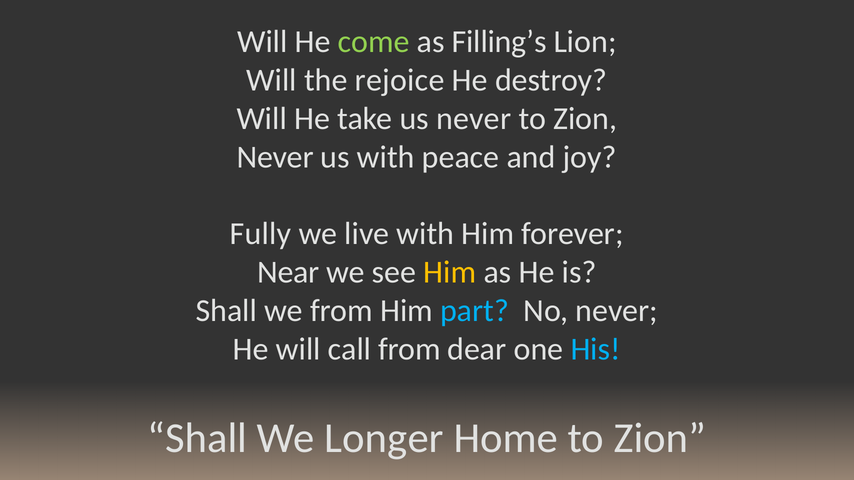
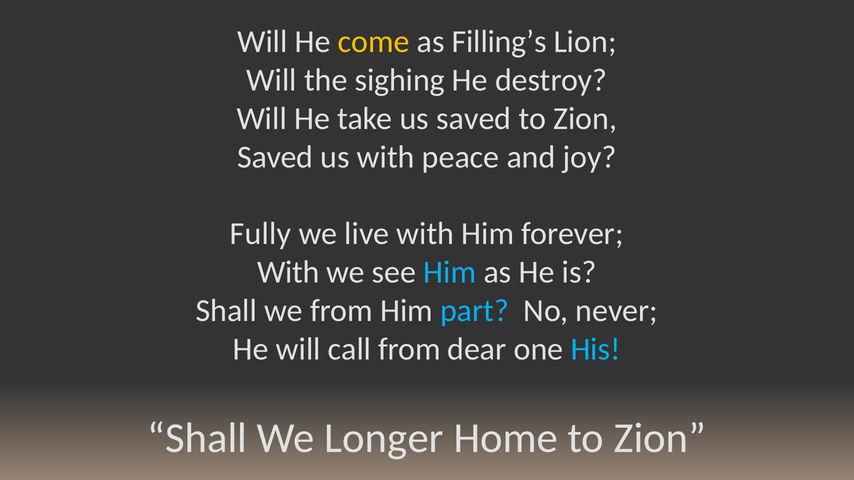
come colour: light green -> yellow (374, 42)
rejoice: rejoice -> sighing (400, 80)
us never: never -> saved (474, 119)
Never: Never -> Saved (275, 157)
Near: Near -> With (288, 273)
Him colour: yellow -> light blue (450, 273)
